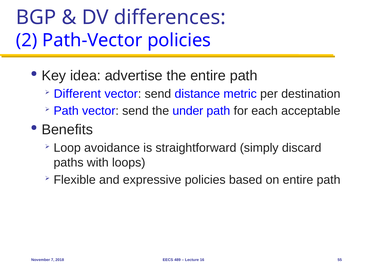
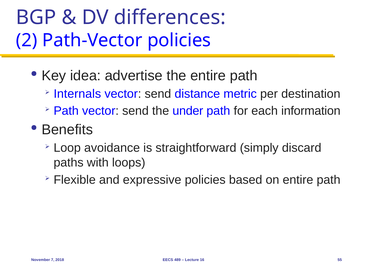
Different: Different -> Internals (77, 94)
acceptable: acceptable -> information (311, 111)
